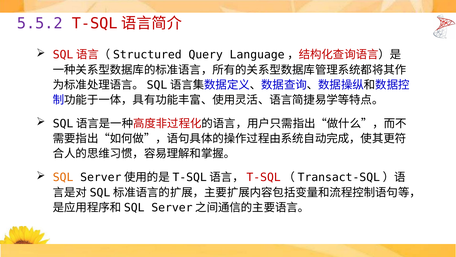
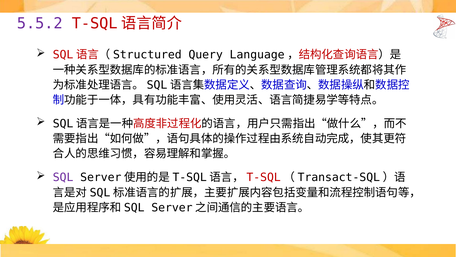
SQL colour: orange -> purple (63, 177)
